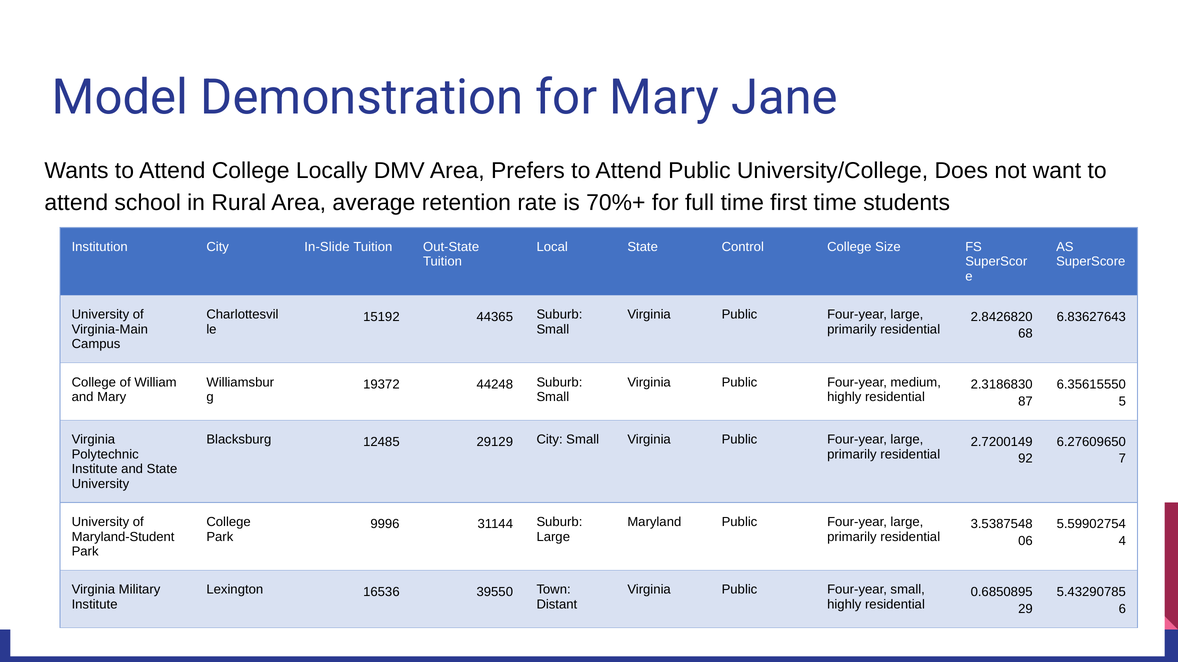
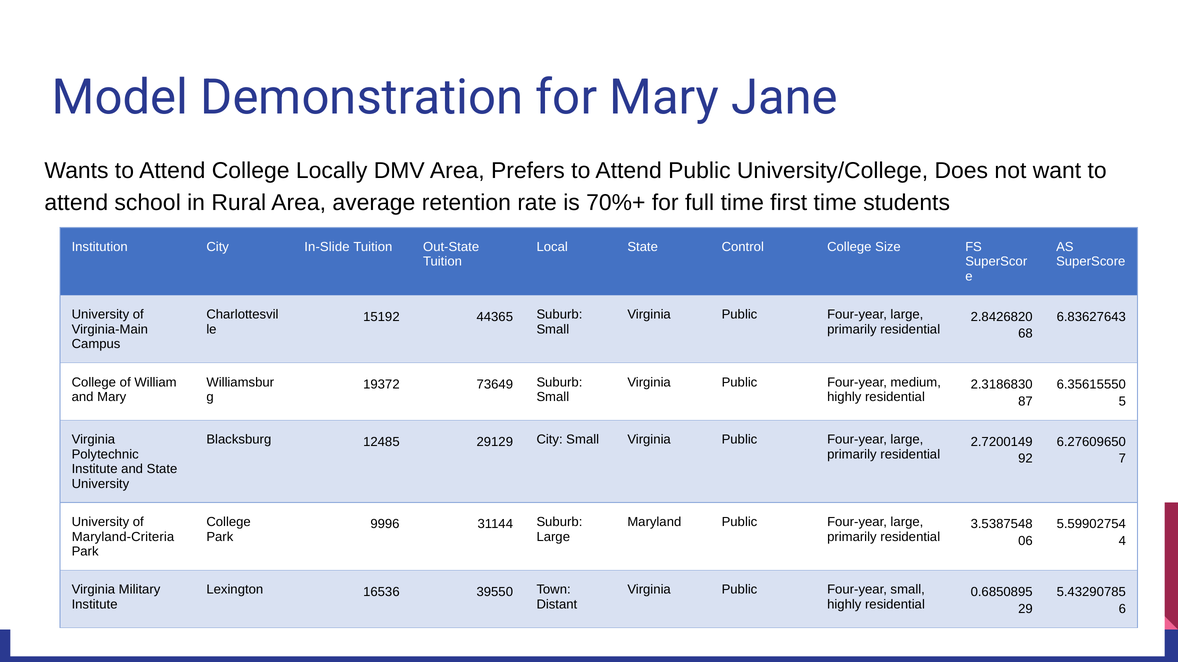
44248: 44248 -> 73649 (495, 385)
Maryland-Student: Maryland-Student -> Maryland-Criteria (123, 537)
